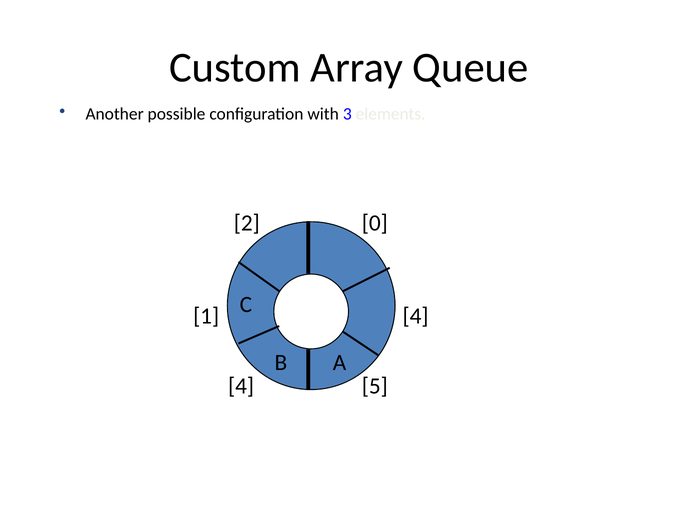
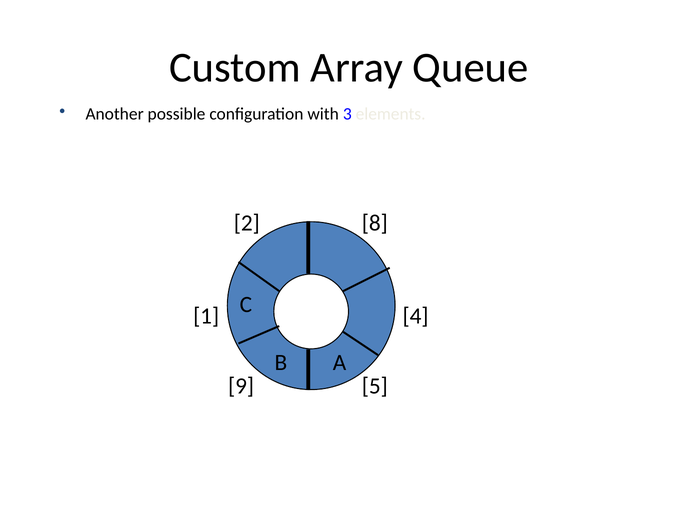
0: 0 -> 8 (375, 223)
4: 4 -> 9 (241, 386)
